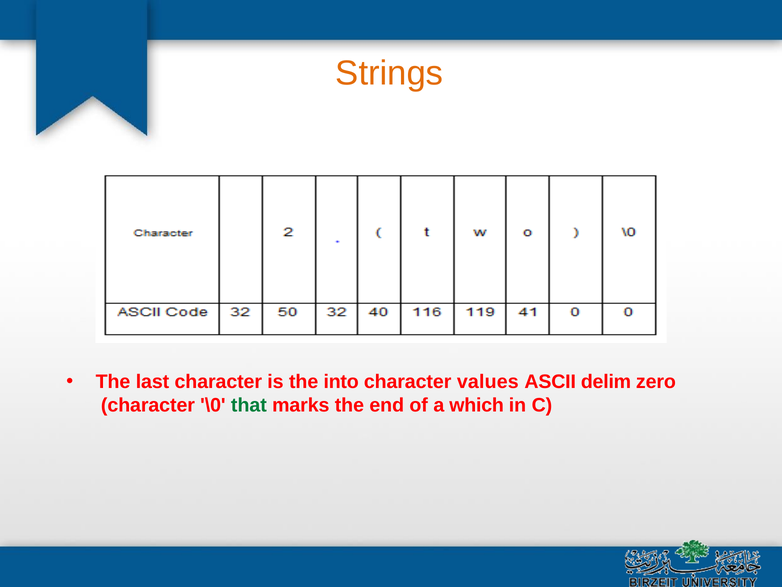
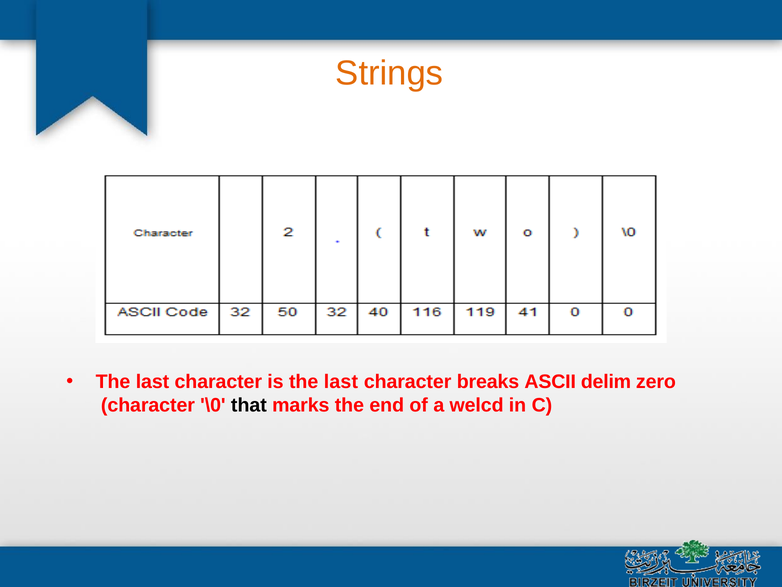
is the into: into -> last (341, 382)
values: values -> breaks (488, 382)
that colour: green -> black (249, 405)
which: which -> welcd (477, 405)
